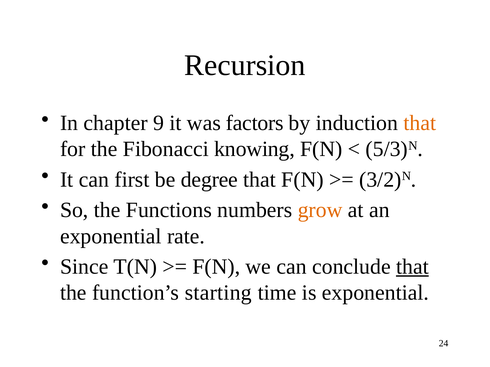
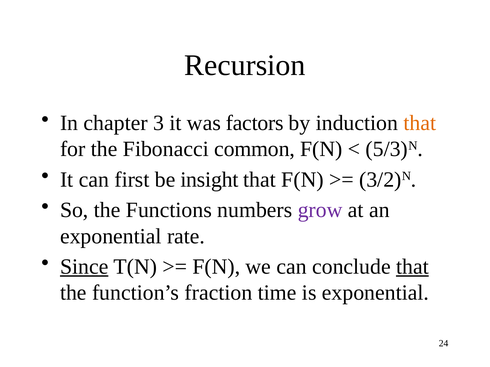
9: 9 -> 3 (159, 123)
knowing: knowing -> common (255, 149)
degree: degree -> insight (209, 180)
grow colour: orange -> purple (320, 210)
Since underline: none -> present (84, 267)
starting: starting -> fraction (218, 293)
